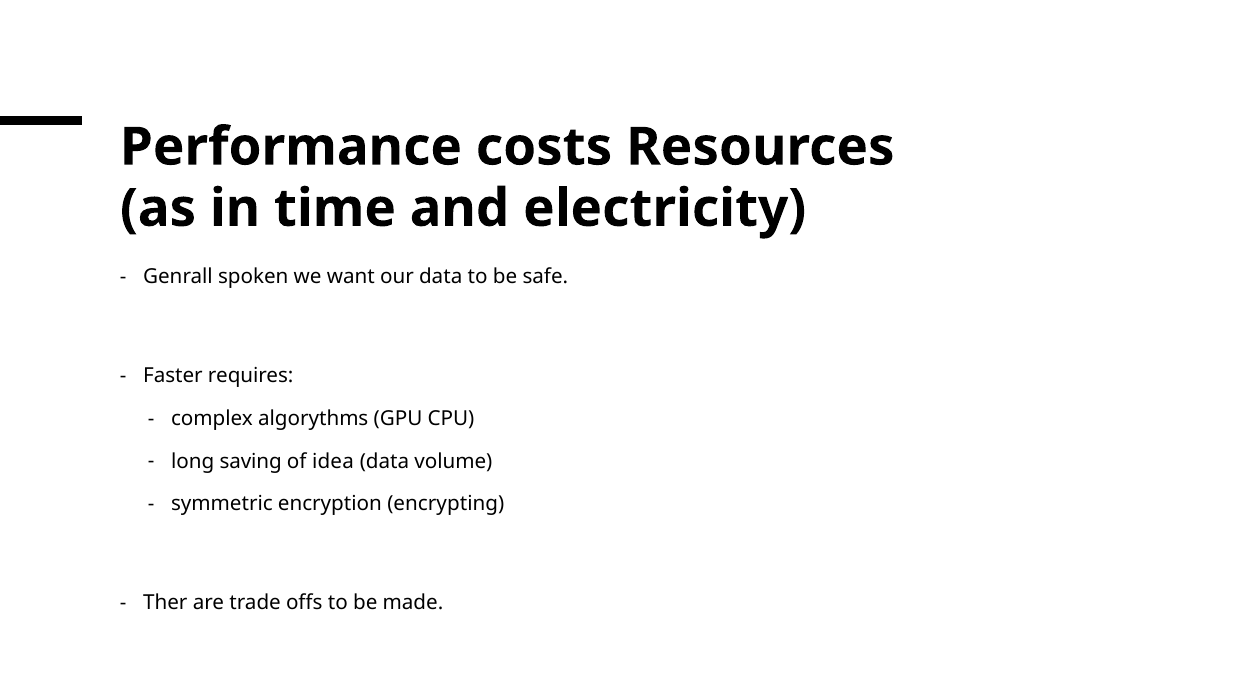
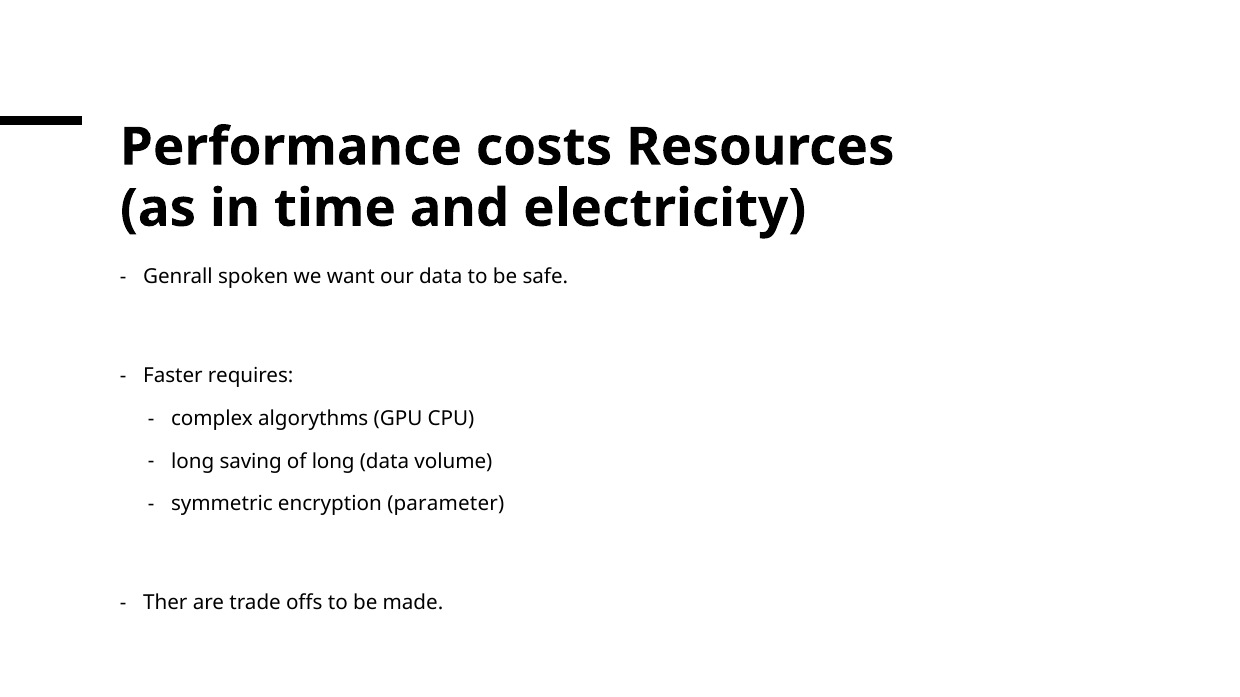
of idea: idea -> long (333, 462)
encrypting: encrypting -> parameter (446, 504)
